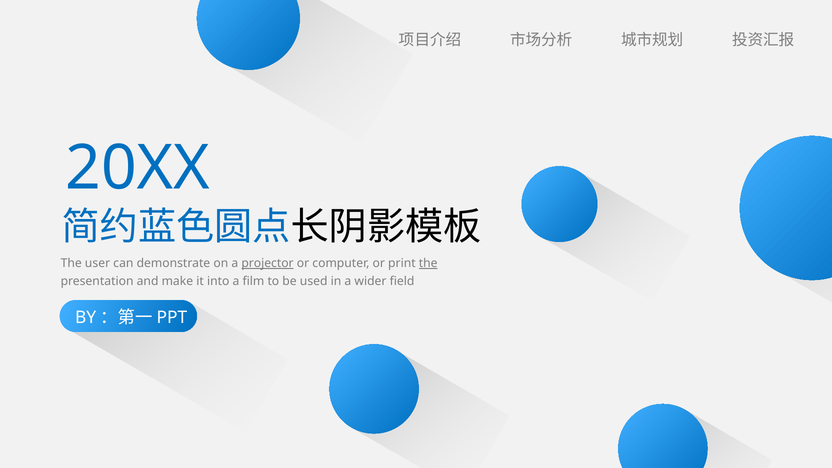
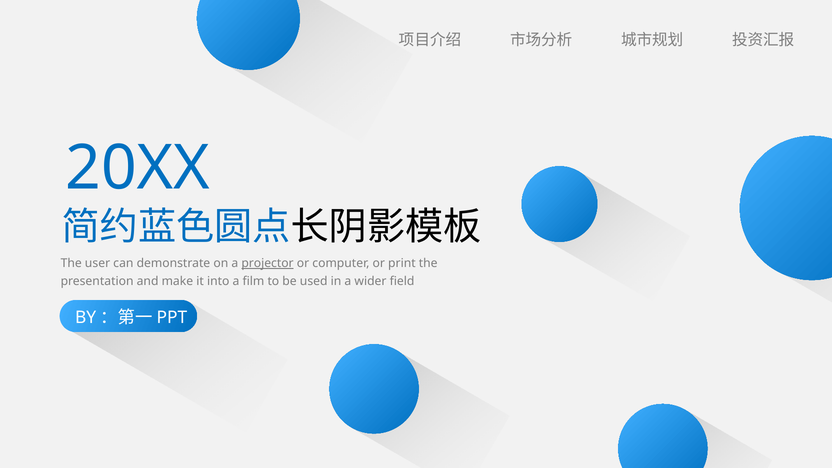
the underline: present -> none (428, 263)
